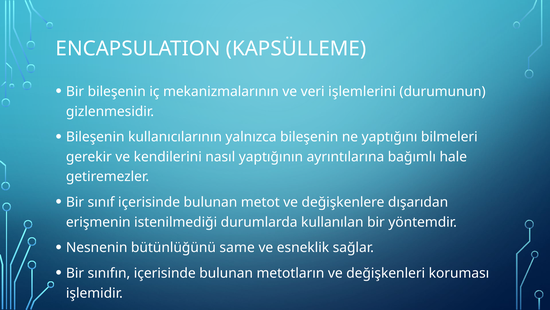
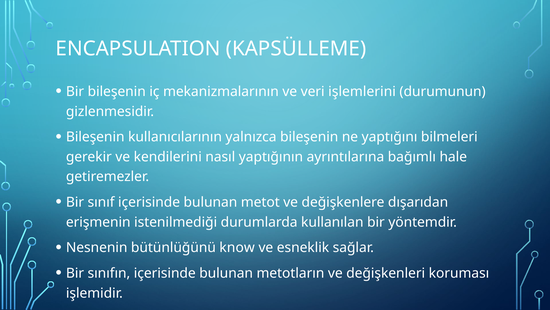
bütünlüğünü same: same -> know (237, 247)
